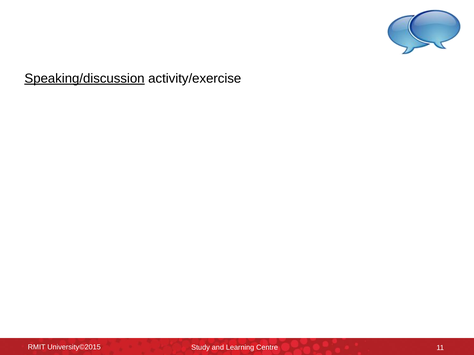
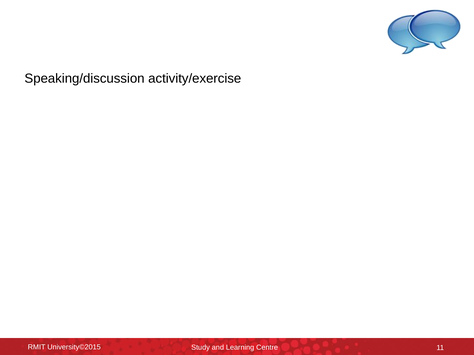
Speaking/discussion underline: present -> none (85, 79)
